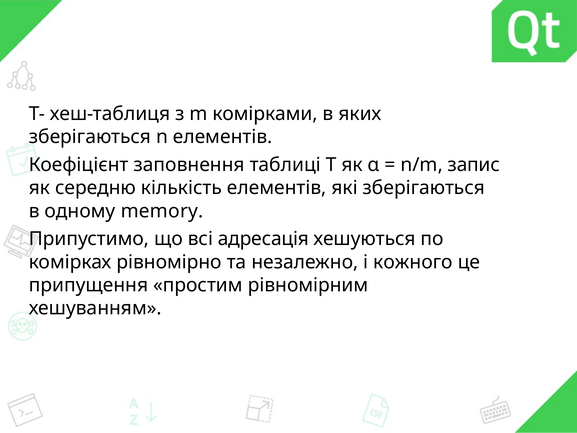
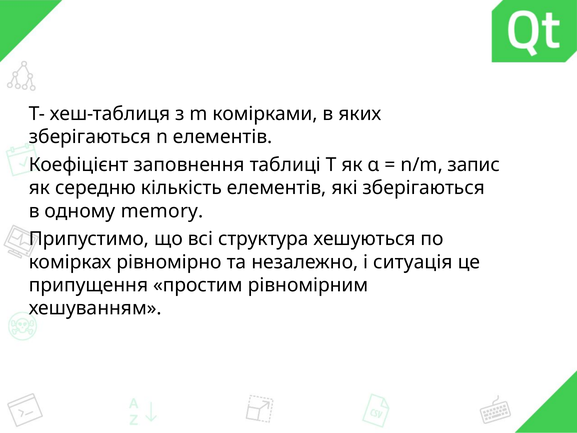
адресація: адресація -> структура (263, 239)
кожного: кожного -> ситуація (413, 262)
